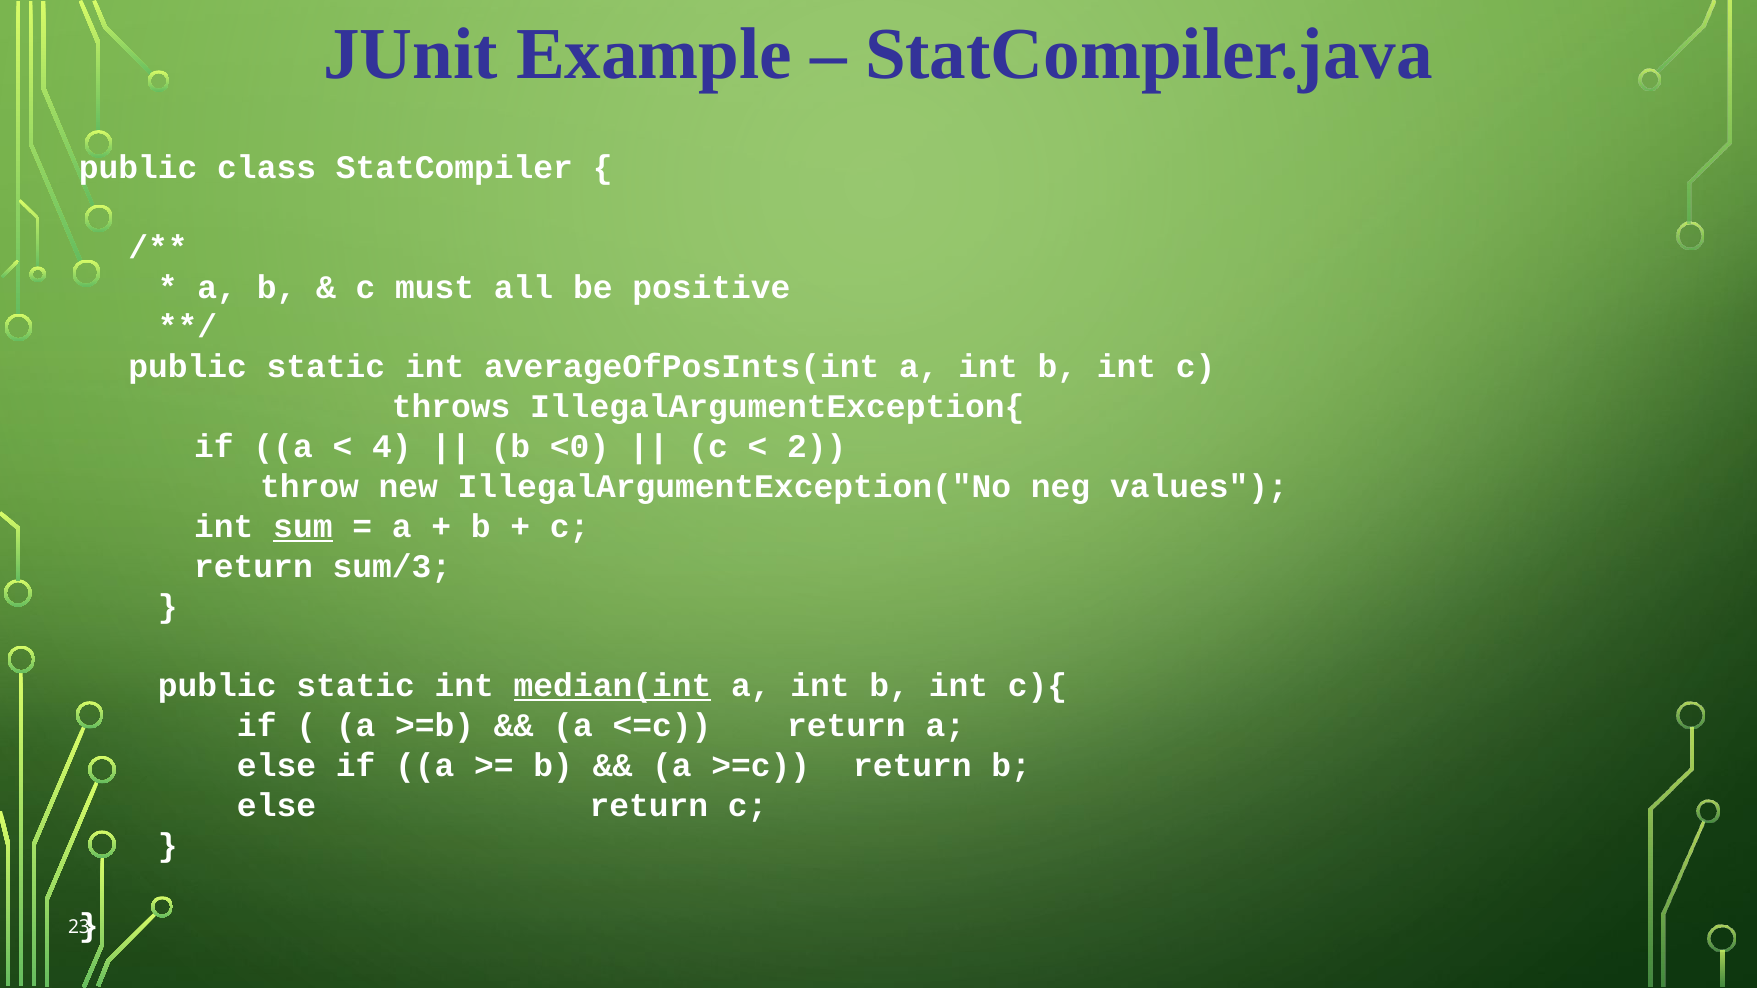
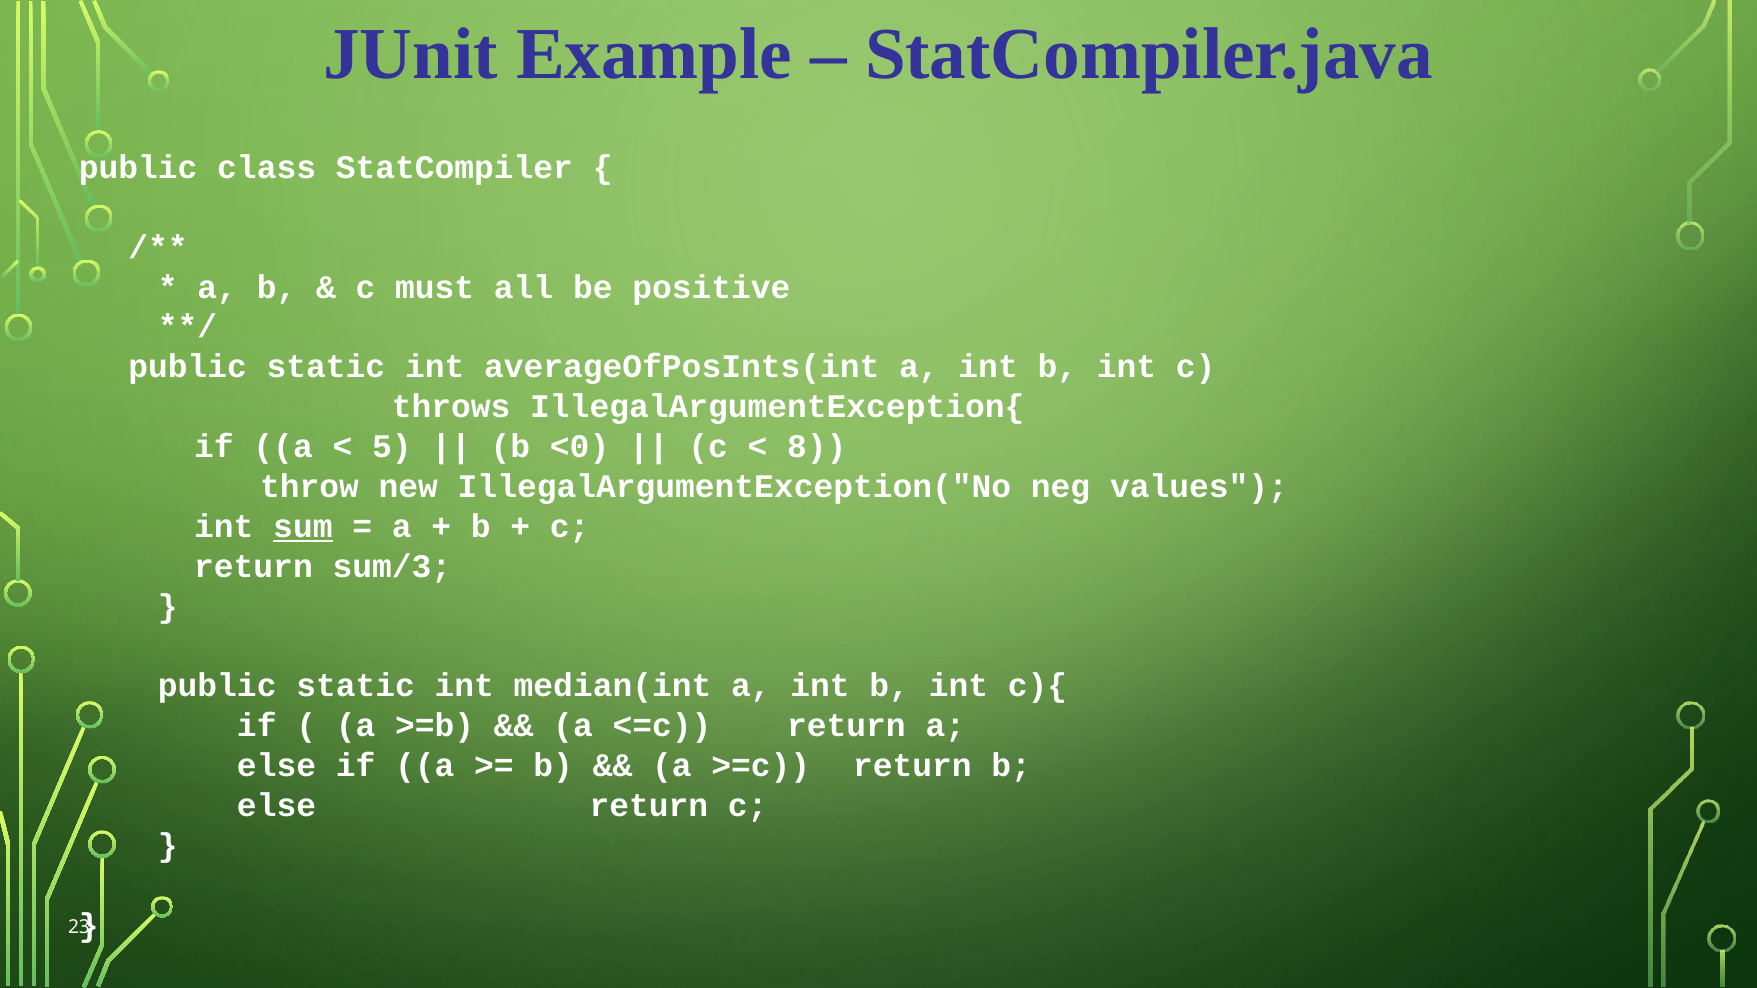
4: 4 -> 5 (392, 447)
2: 2 -> 8 (817, 447)
median(int underline: present -> none (613, 686)
